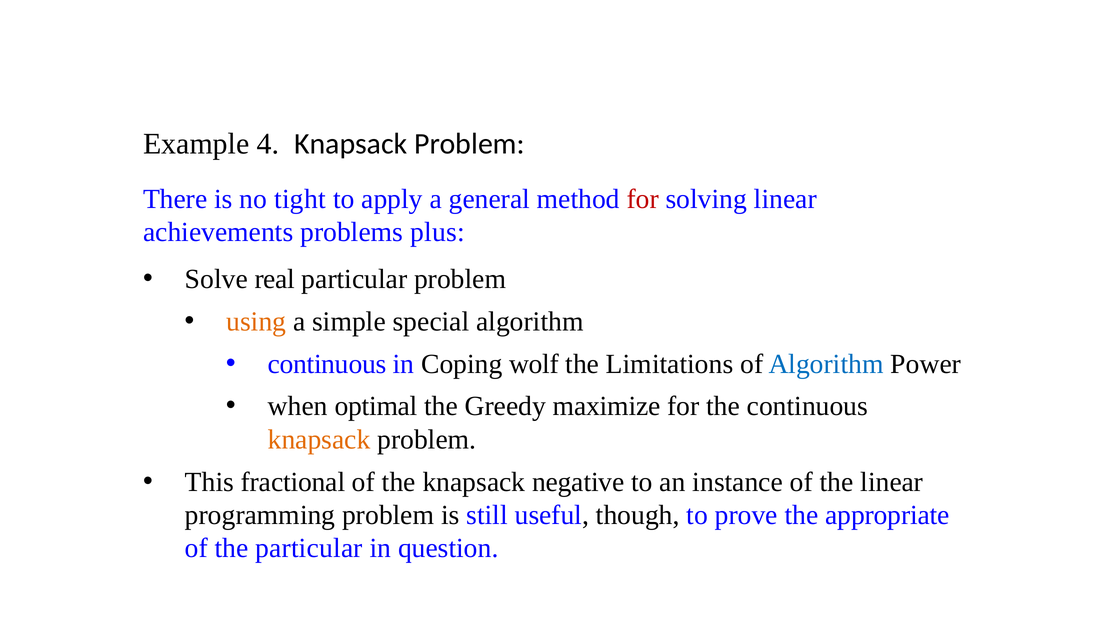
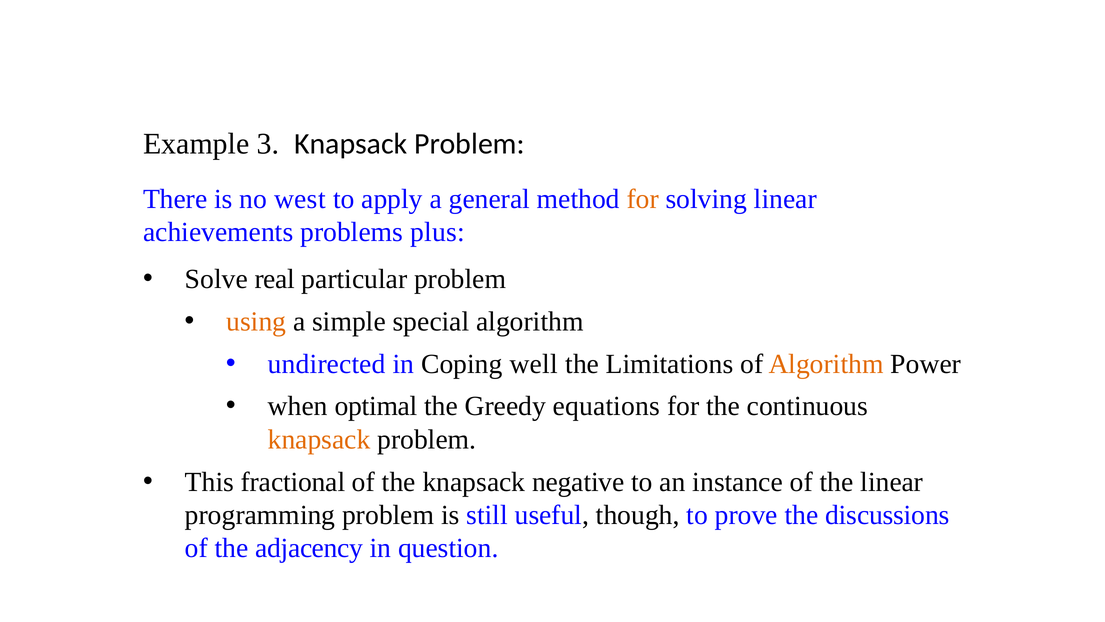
4: 4 -> 3 (268, 144)
tight: tight -> west (300, 199)
for colour: red -> orange (643, 199)
continuous: continuous -> undirected (327, 364)
wolf: wolf -> well (534, 364)
Algorithm colour: blue -> orange (826, 364)
maximize: maximize -> equations (606, 406)
appropriate: appropriate -> discussions (887, 515)
the particular: particular -> adjacency (309, 548)
